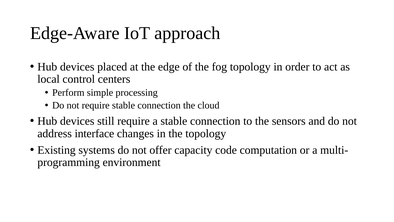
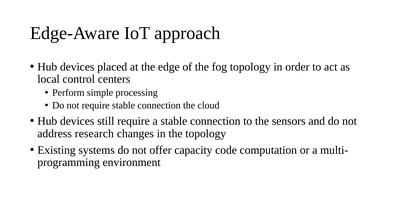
interface: interface -> research (94, 133)
